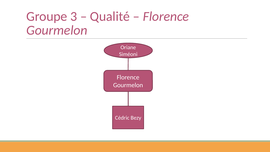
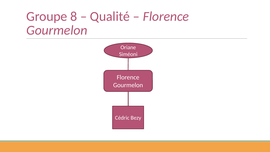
3: 3 -> 8 (74, 16)
